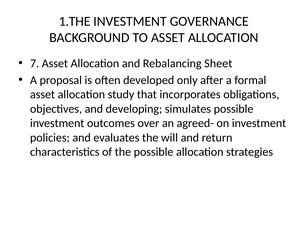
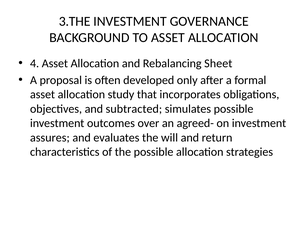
1.THE: 1.THE -> 3.THE (75, 21)
7: 7 -> 4 (35, 63)
developing: developing -> subtracted (134, 109)
policies: policies -> assures (50, 138)
